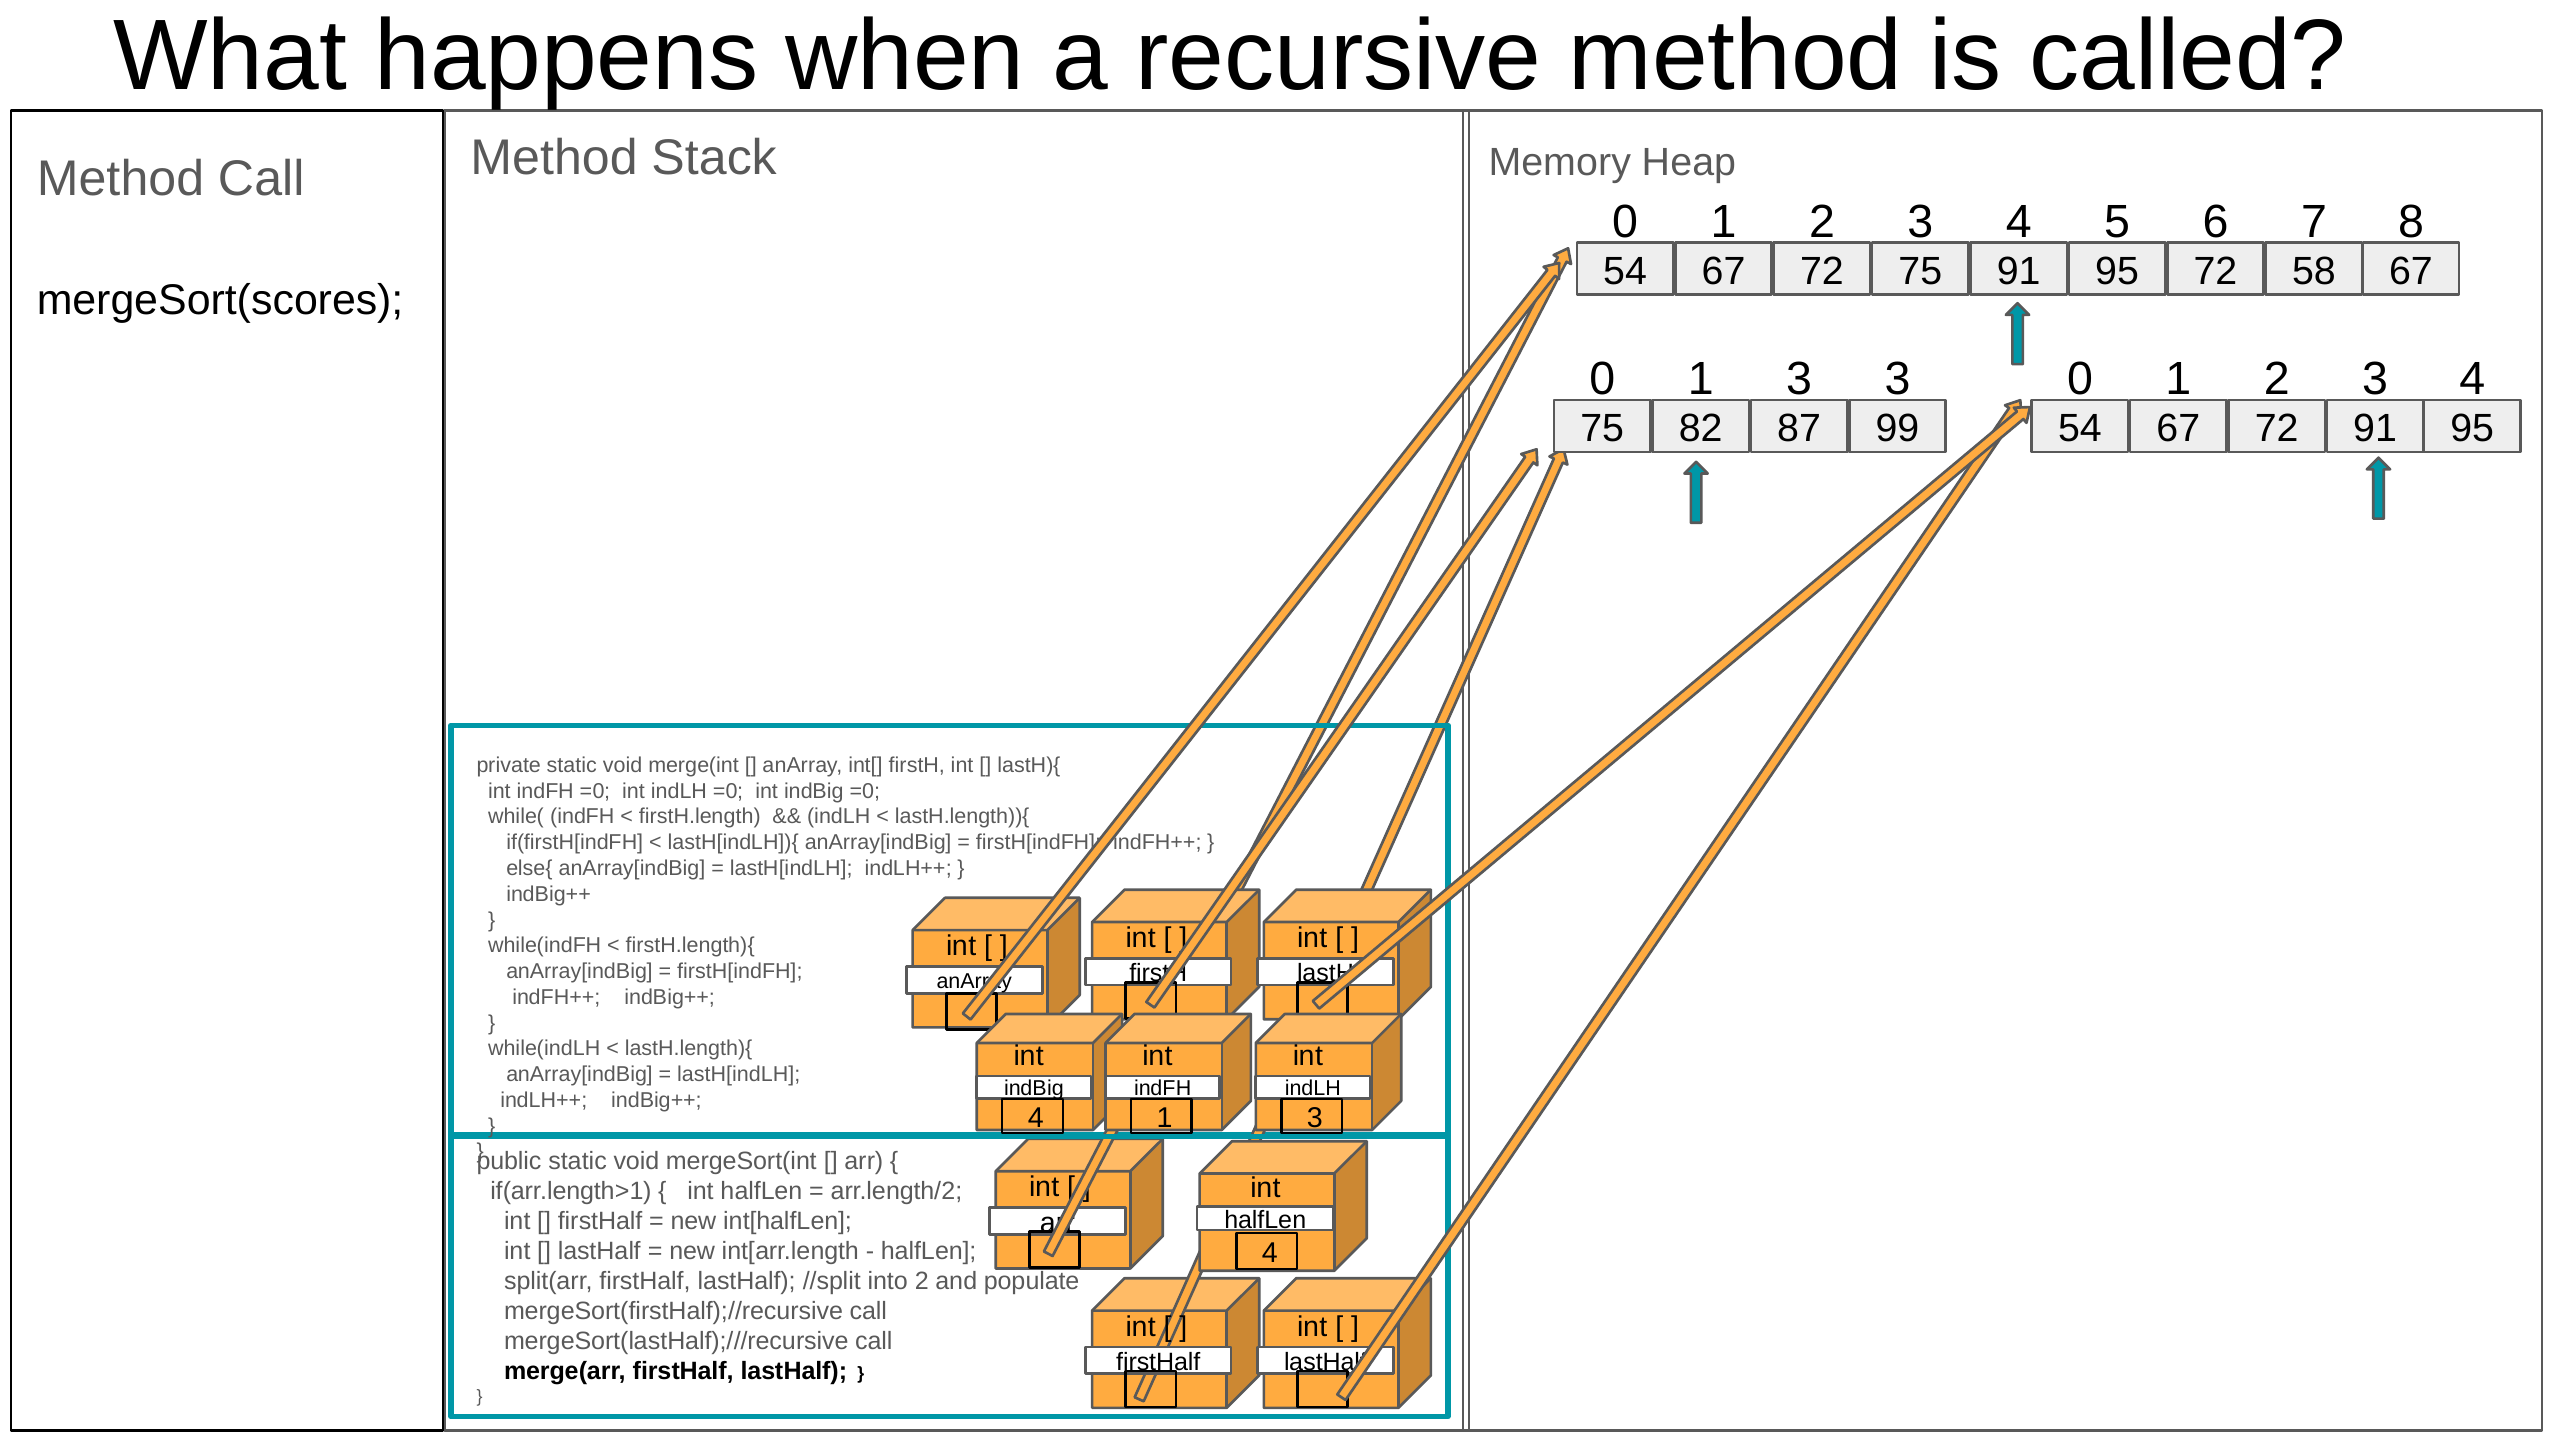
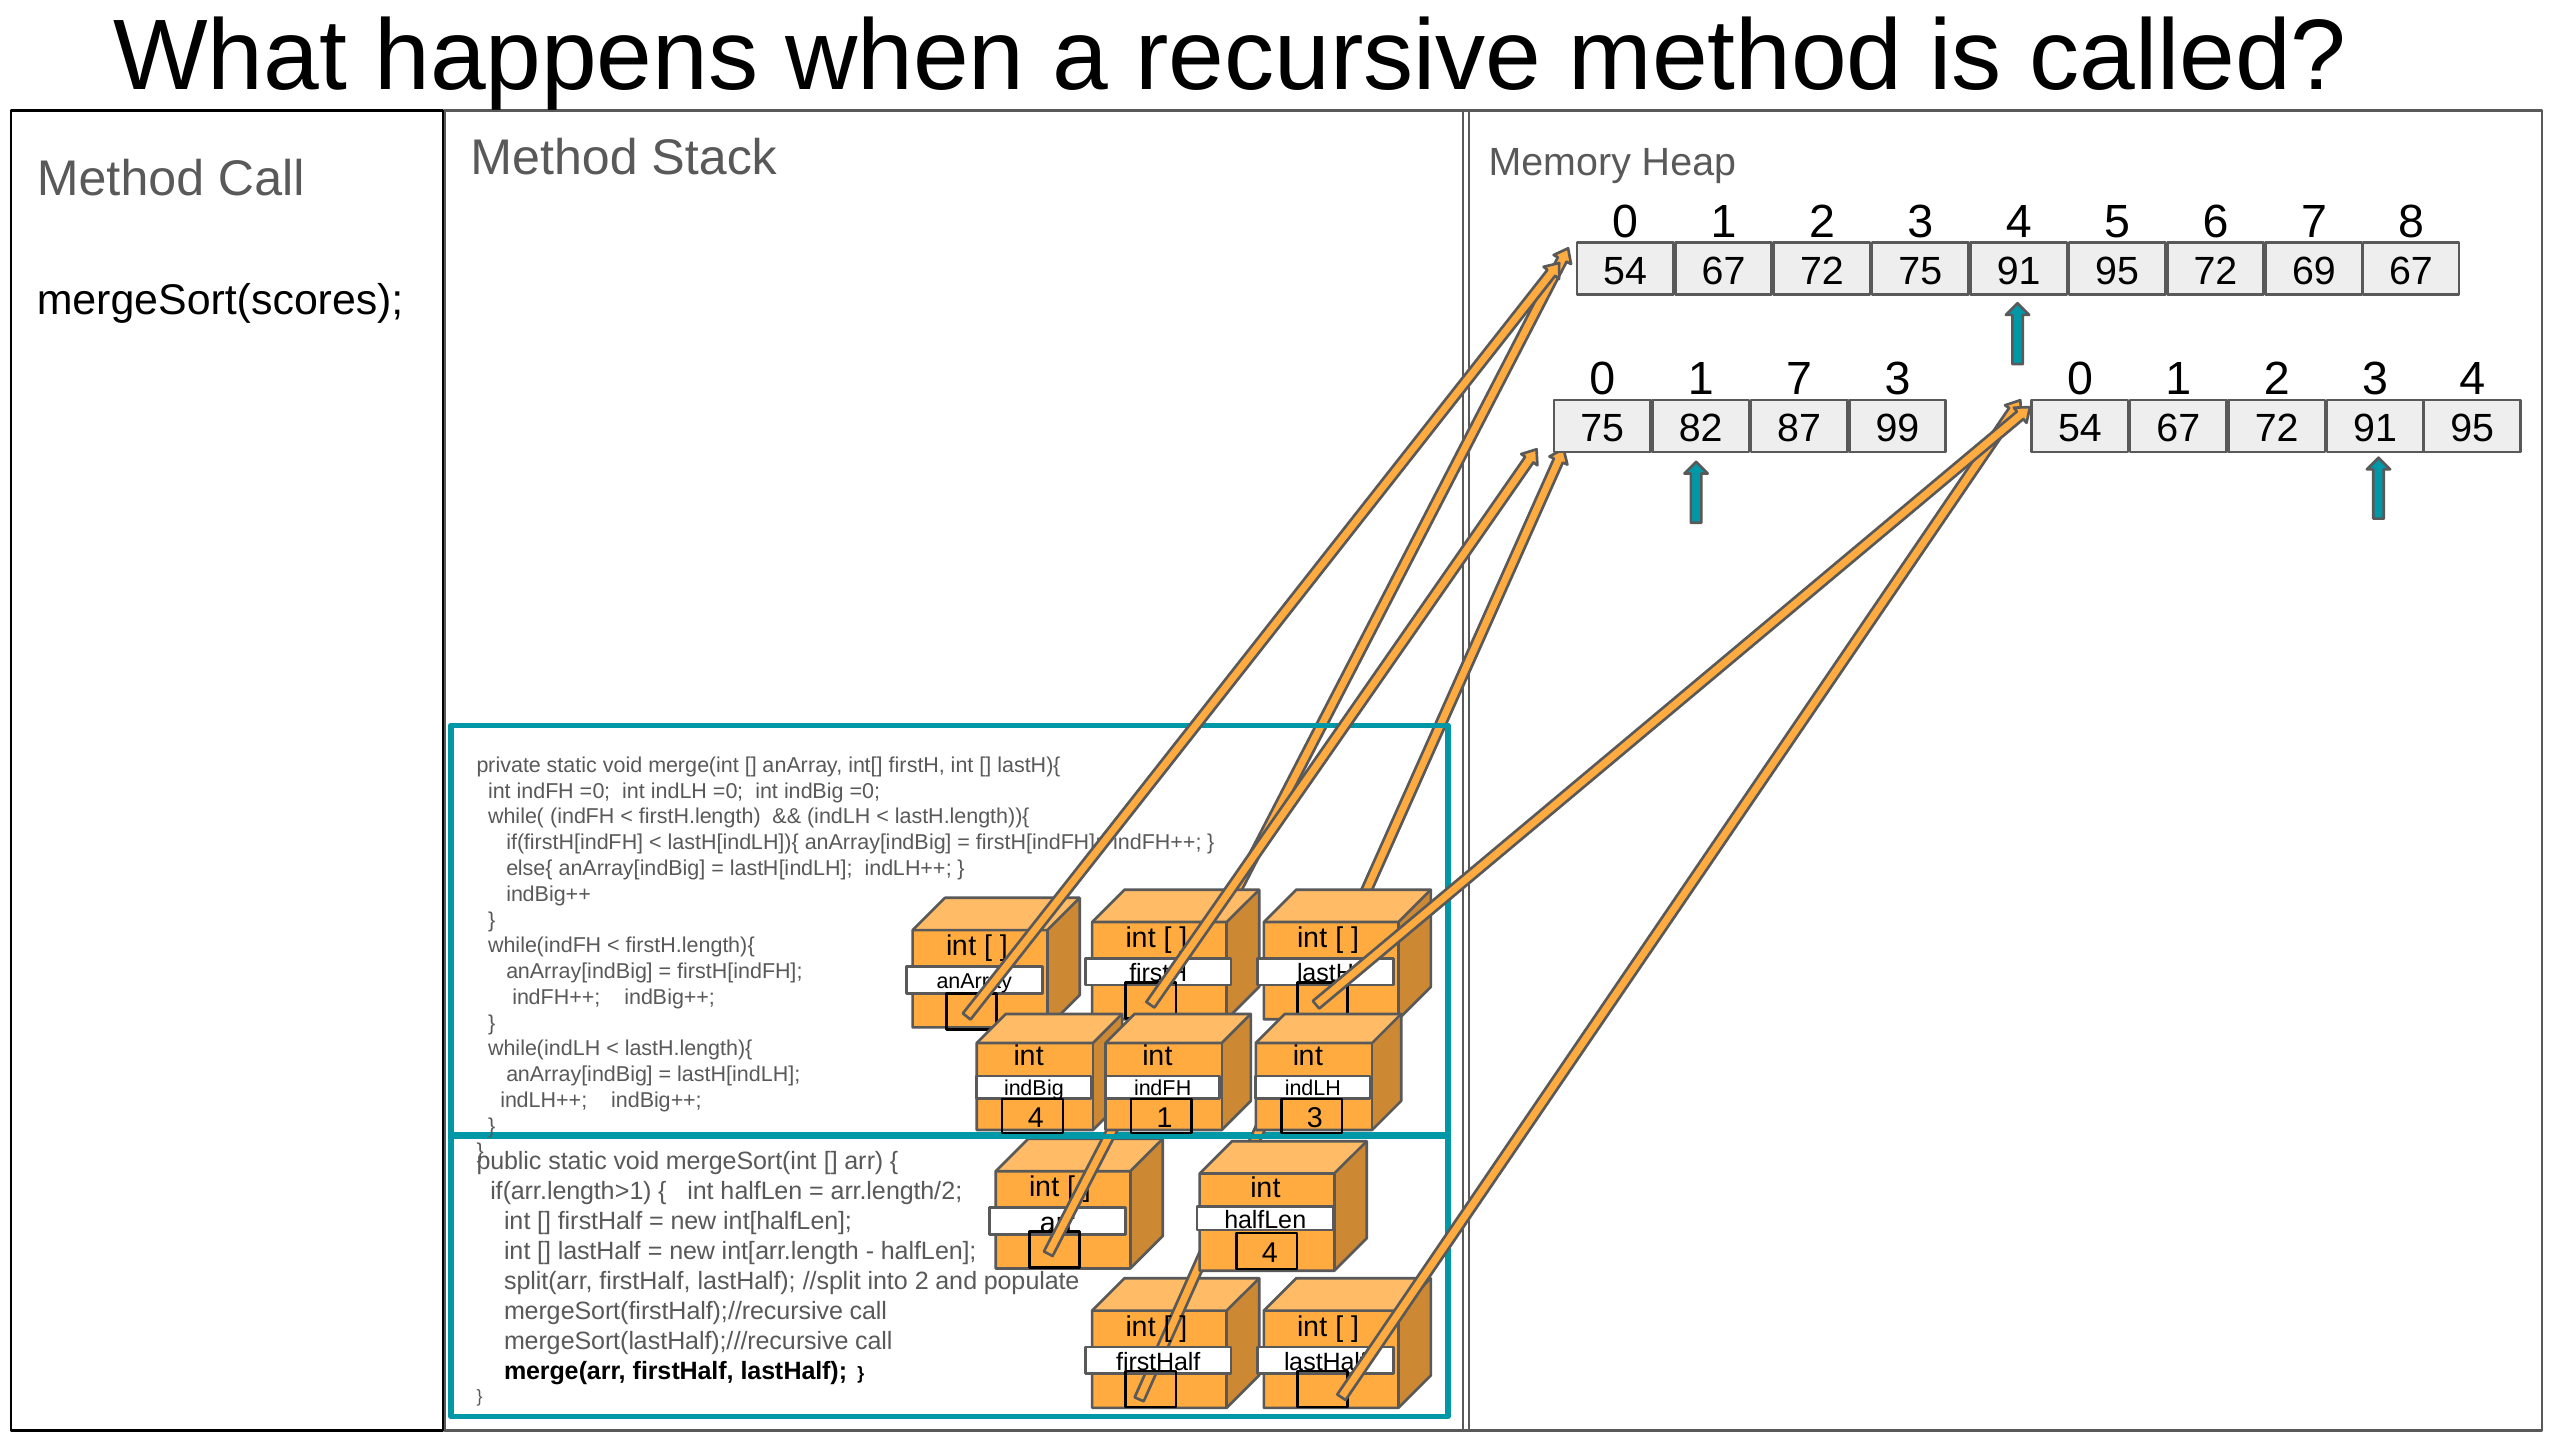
58: 58 -> 69 (2314, 271)
1 3: 3 -> 7 (1799, 379)
